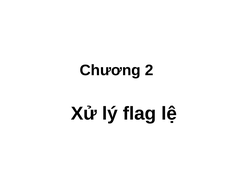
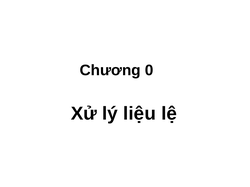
2: 2 -> 0 (149, 70)
flag: flag -> liệu (139, 114)
